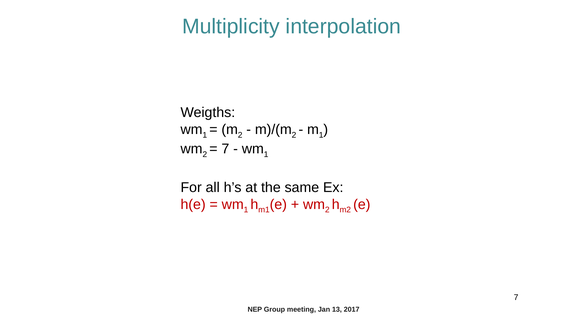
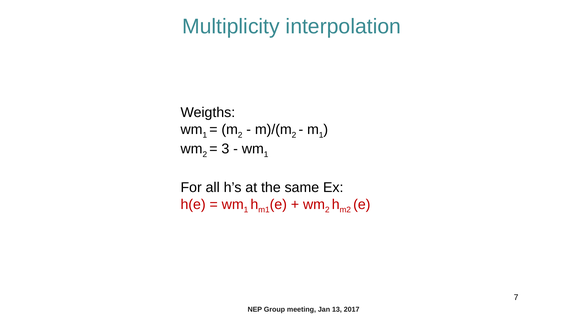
7: 7 -> 3 (225, 149)
